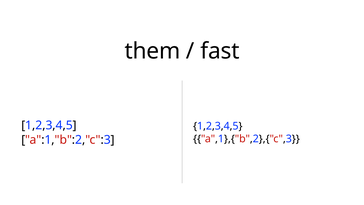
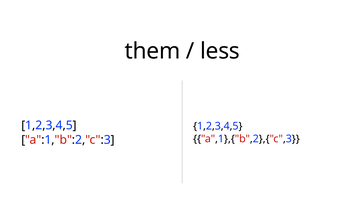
fast: fast -> less (220, 51)
